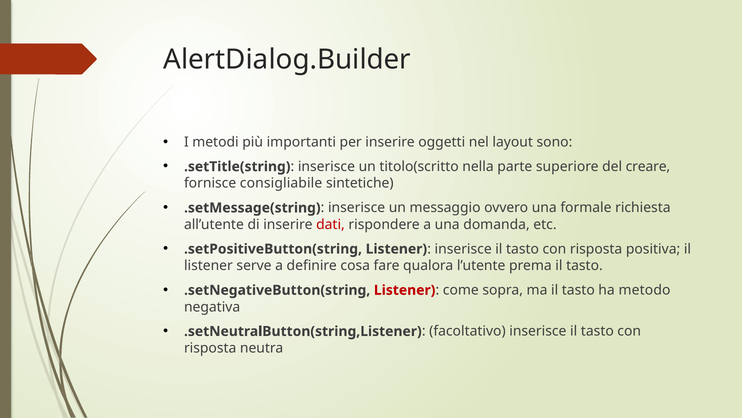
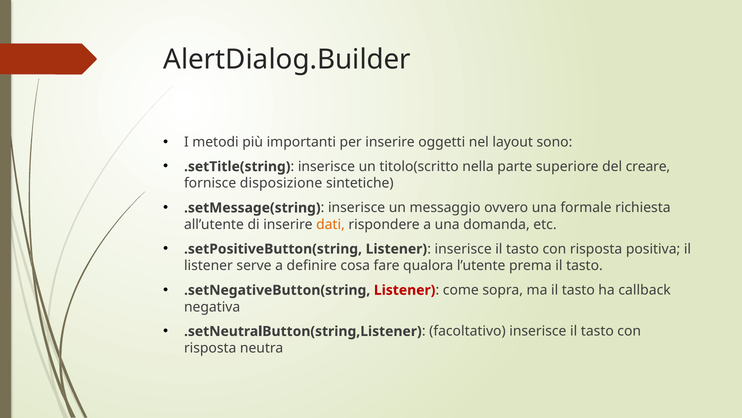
consigliabile: consigliabile -> disposizione (281, 183)
dati colour: red -> orange (330, 224)
metodo: metodo -> callback (645, 290)
